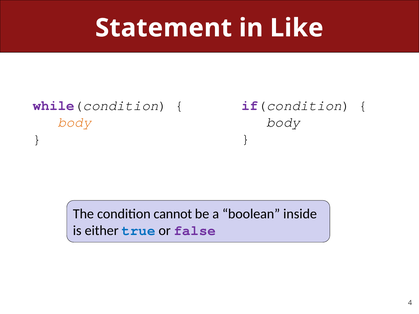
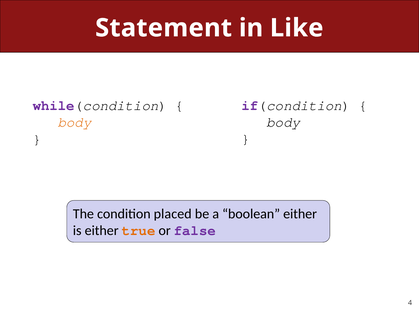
cannot: cannot -> placed (173, 214)
boolean inside: inside -> either (300, 214)
true colour: blue -> orange (139, 231)
